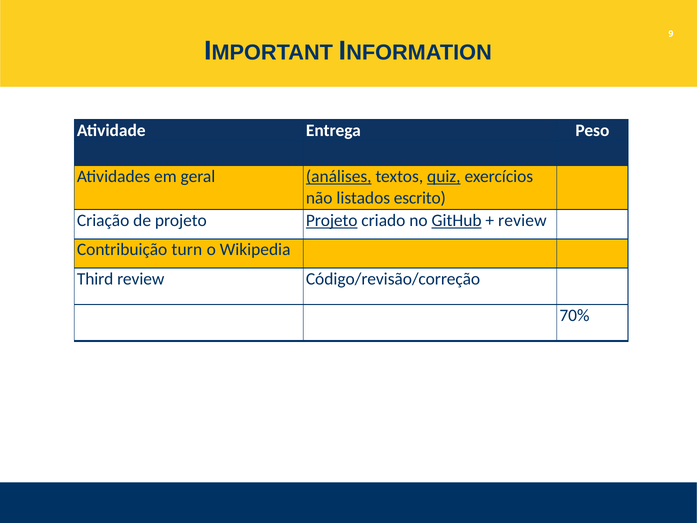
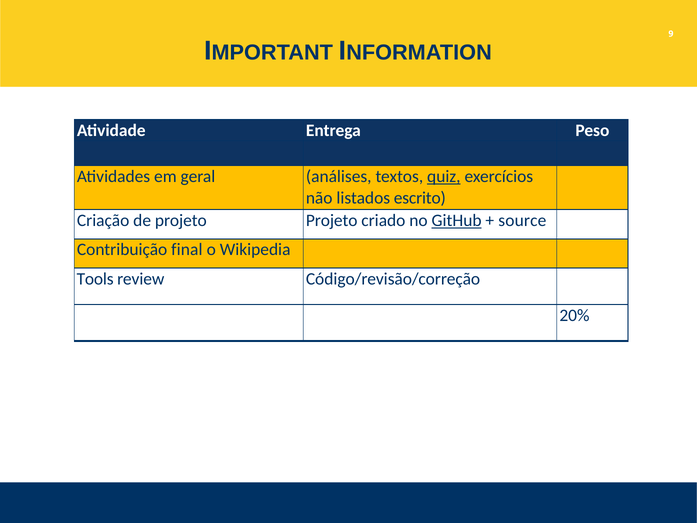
análises underline: present -> none (339, 177)
Projeto underline: present -> none (332, 220)
review: review -> source (522, 220)
turn: turn -> final (187, 250)
Third: Third -> Tools (95, 279)
70%: 70% -> 20% (574, 315)
